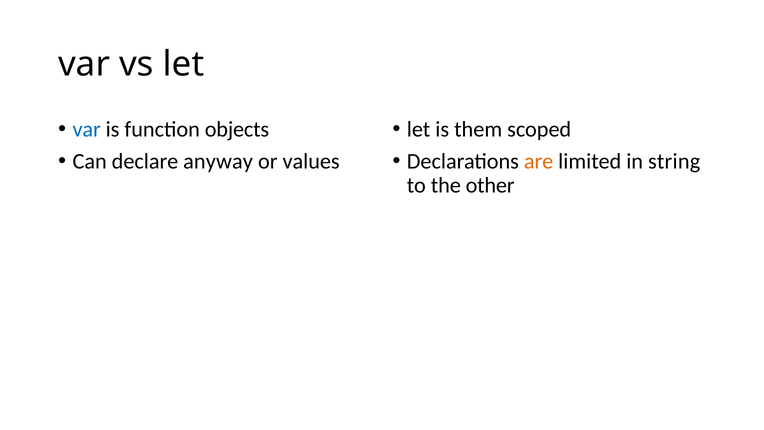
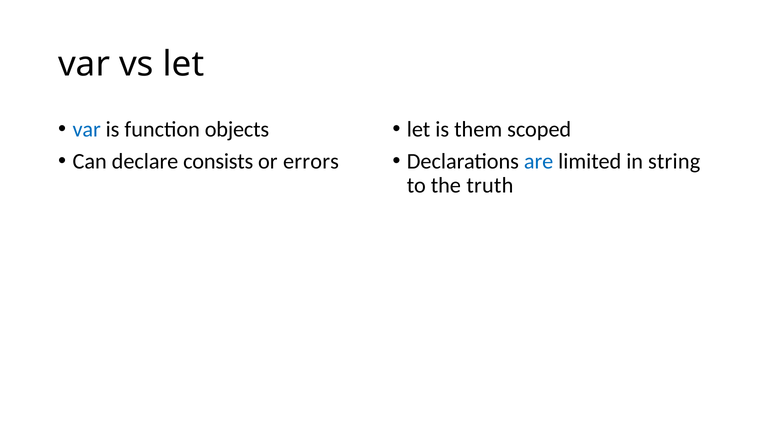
anyway: anyway -> consists (218, 161)
values: values -> errors (311, 161)
are colour: orange -> blue (539, 161)
other: other -> truth (490, 185)
